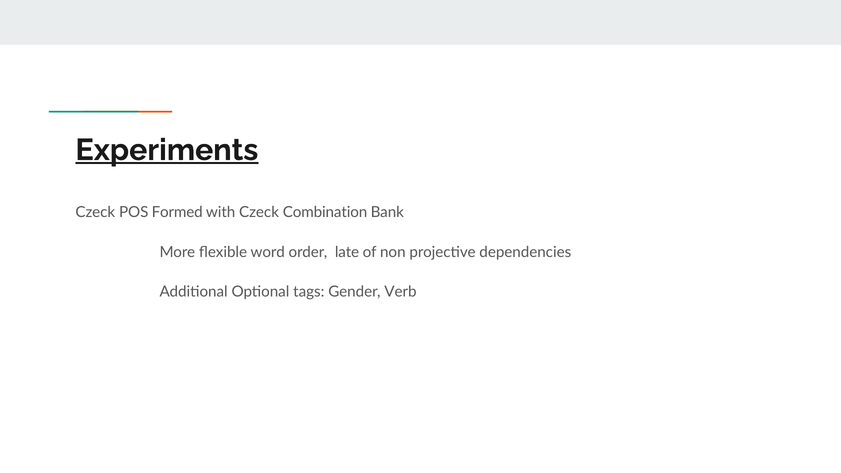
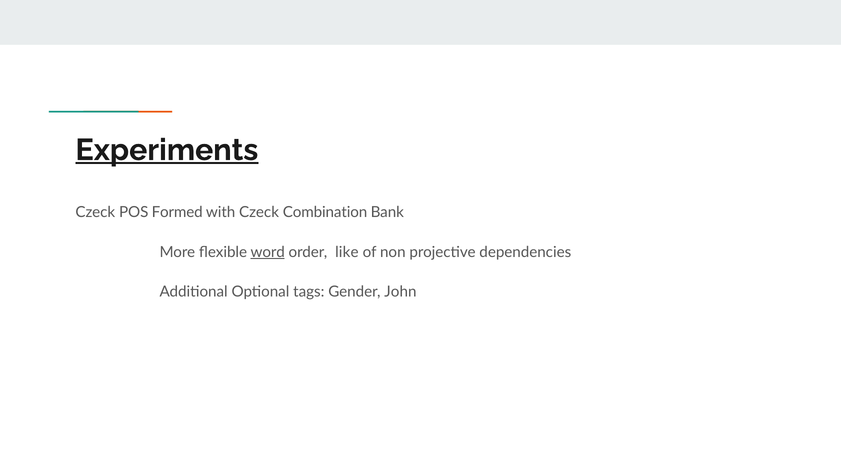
word underline: none -> present (268, 252)
late: late -> like (347, 252)
Verb: Verb -> John (400, 292)
